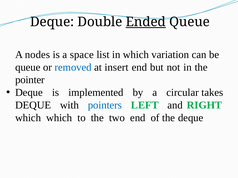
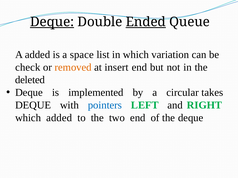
Deque underline: none -> present (52, 22)
A nodes: nodes -> added (38, 55)
queue: queue -> check (28, 67)
removed colour: blue -> orange (73, 67)
pointer: pointer -> deleted (30, 80)
which which: which -> added (59, 118)
